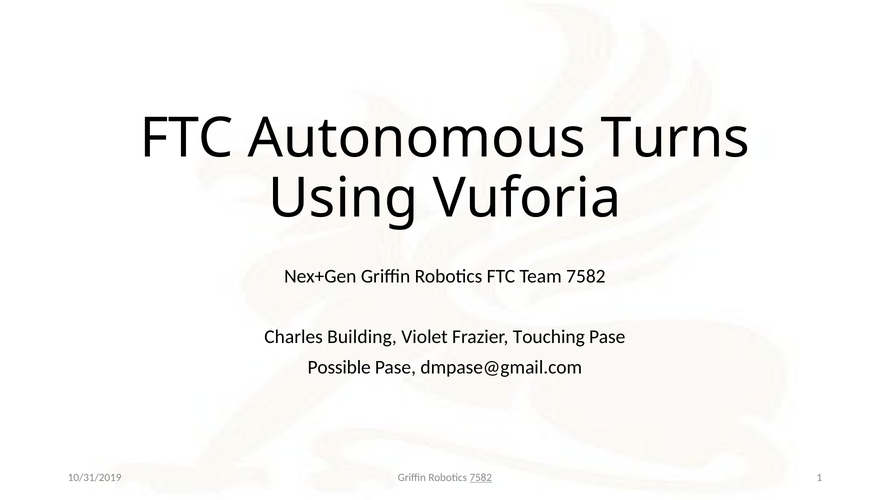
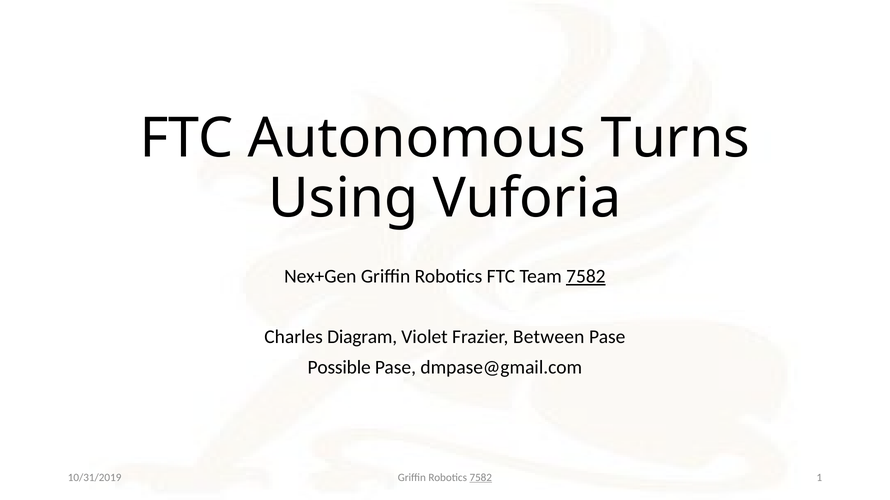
7582 underline: none -> present (586, 277)
Building: Building -> Diagram (362, 337)
Touching: Touching -> Between (549, 337)
